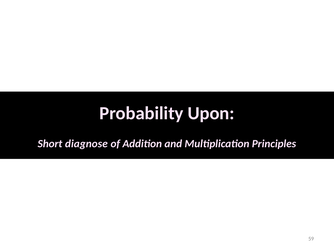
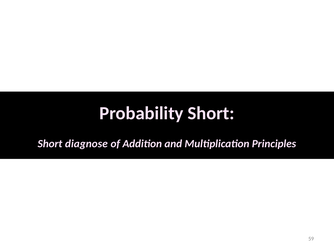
Probability Upon: Upon -> Short (211, 113)
